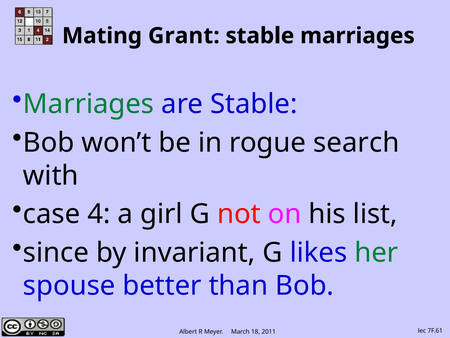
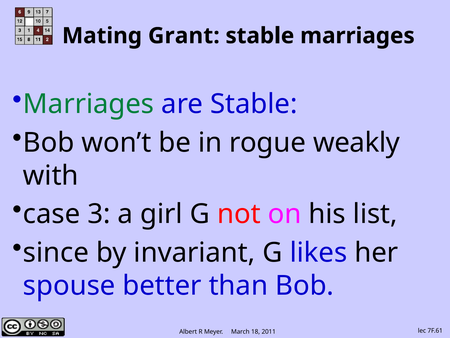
search: search -> weakly (356, 142)
4: 4 -> 3 (99, 214)
her colour: green -> black (376, 252)
